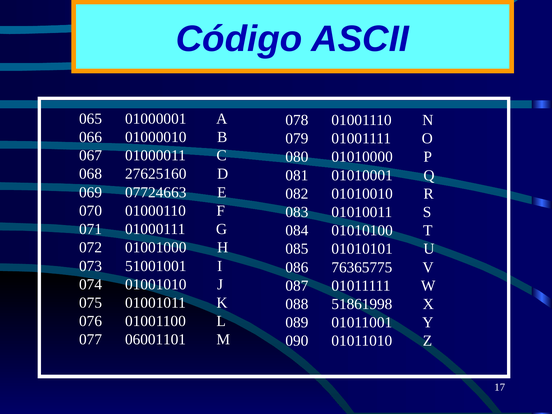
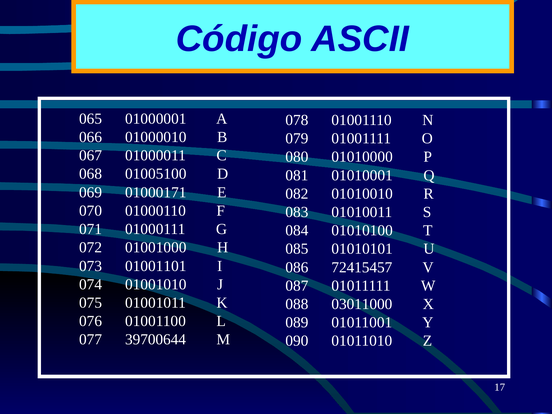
27625160: 27625160 -> 01005100 (156, 174)
07724663: 07724663 -> 01000171 (156, 192)
51001001: 51001001 -> 01001101 (156, 266)
76365775: 76365775 -> 72415457 (362, 267)
51861998: 51861998 -> 03011000 (362, 304)
06001101: 06001101 -> 39700644 (156, 340)
